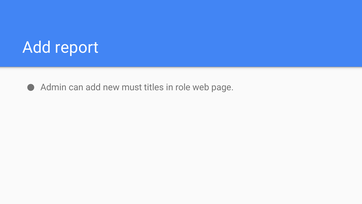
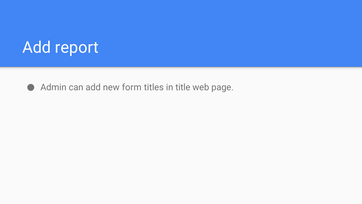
must: must -> form (132, 87)
role: role -> title (183, 87)
